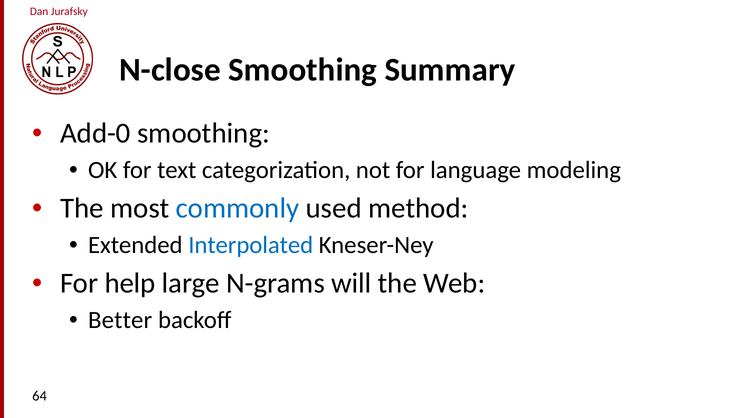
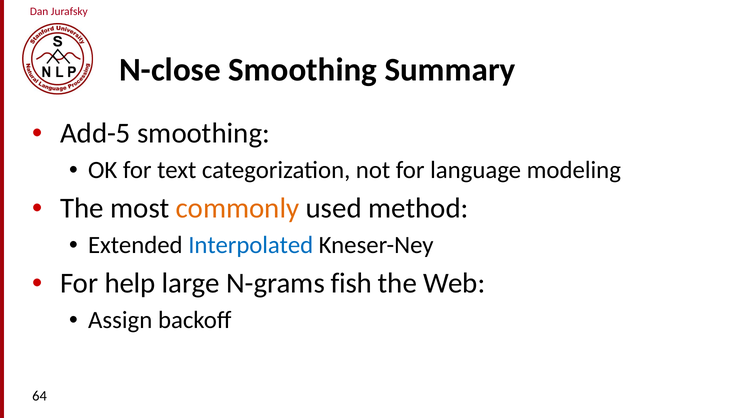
Add-0: Add-0 -> Add-5 (95, 133)
commonly colour: blue -> orange (238, 208)
will: will -> fish (351, 284)
Better: Better -> Assign (120, 321)
